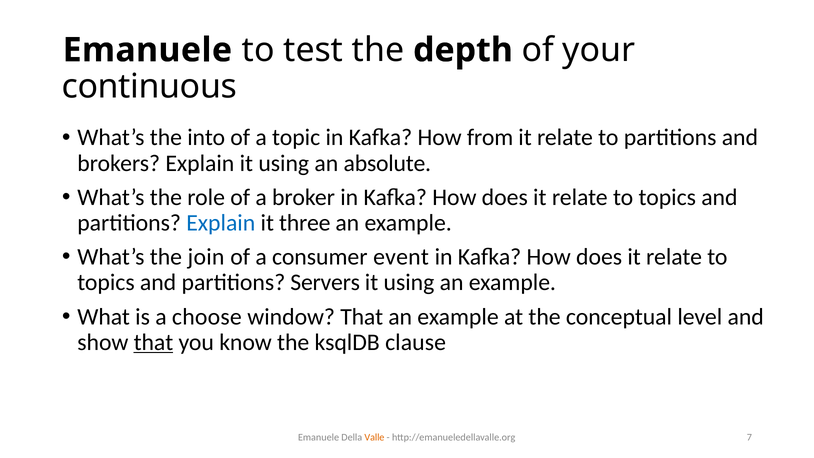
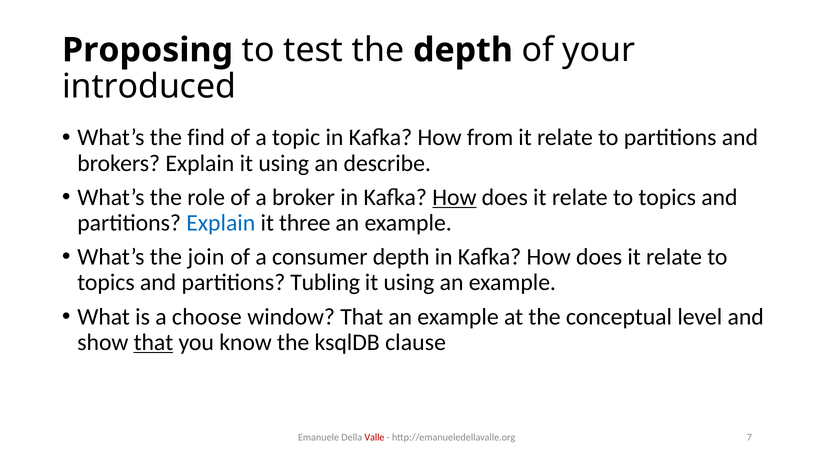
Emanuele: Emanuele -> Proposing (148, 50)
continuous: continuous -> introduced (149, 87)
into: into -> find (206, 138)
absolute: absolute -> describe (387, 163)
How underline: none -> present (454, 197)
consumer event: event -> depth (401, 257)
Servers: Servers -> Tubling (325, 283)
Valle colour: orange -> red (374, 437)
